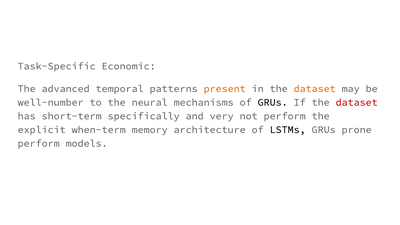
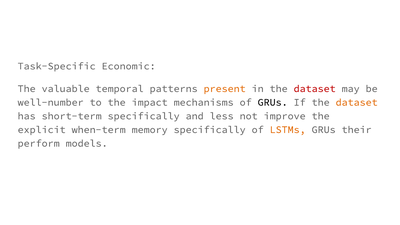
advanced: advanced -> valuable (66, 89)
dataset colour: orange -> red (315, 89)
neural: neural -> impact (150, 102)
dataset colour: red -> orange (357, 102)
very: very -> less (222, 116)
not perform: perform -> improve (285, 116)
memory architecture: architecture -> specifically (210, 130)
LSTMs colour: black -> orange (288, 130)
prone: prone -> their (357, 130)
